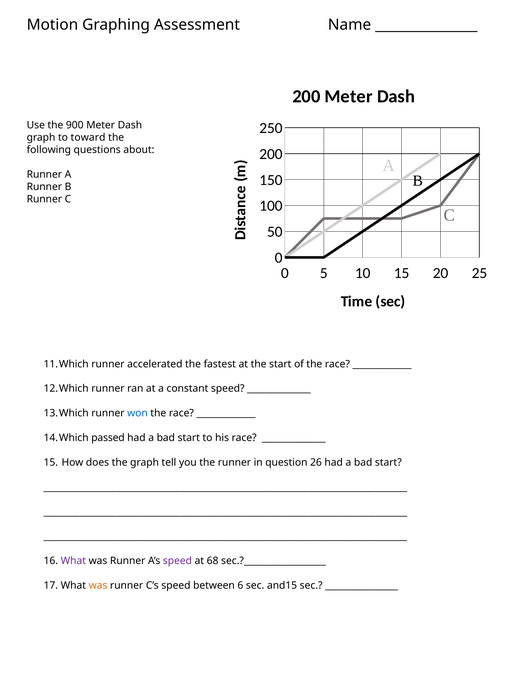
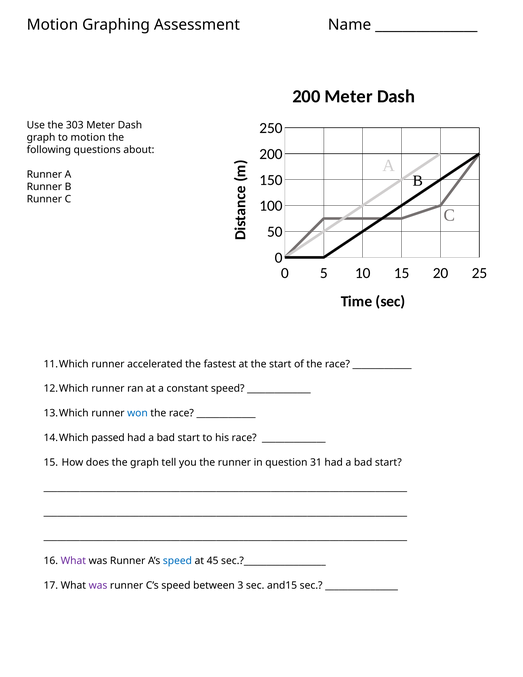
900: 900 -> 303 (75, 125)
to toward: toward -> motion (88, 137)
26: 26 -> 31 (316, 462)
speed colour: purple -> blue (177, 561)
68: 68 -> 45 (213, 561)
was colour: orange -> purple (98, 585)
6: 6 -> 3 (240, 585)
